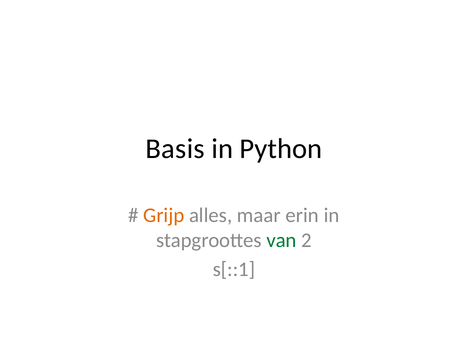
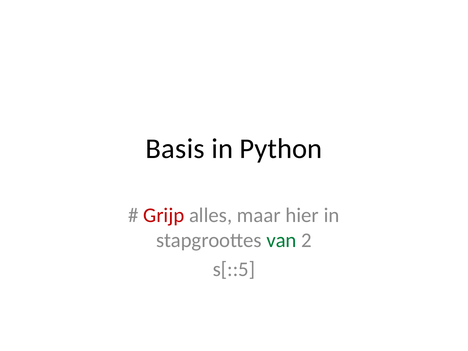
Grijp colour: orange -> red (164, 215)
erin: erin -> hier (302, 215)
s[::1: s[::1 -> s[::5 (234, 269)
